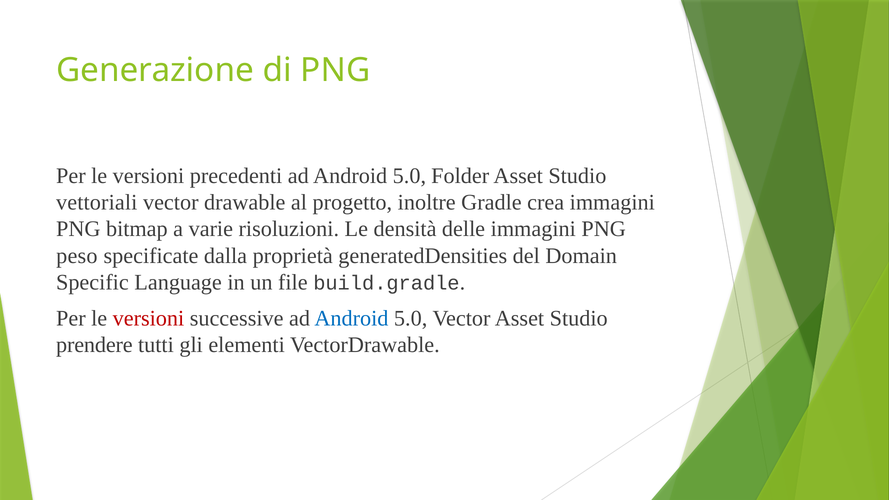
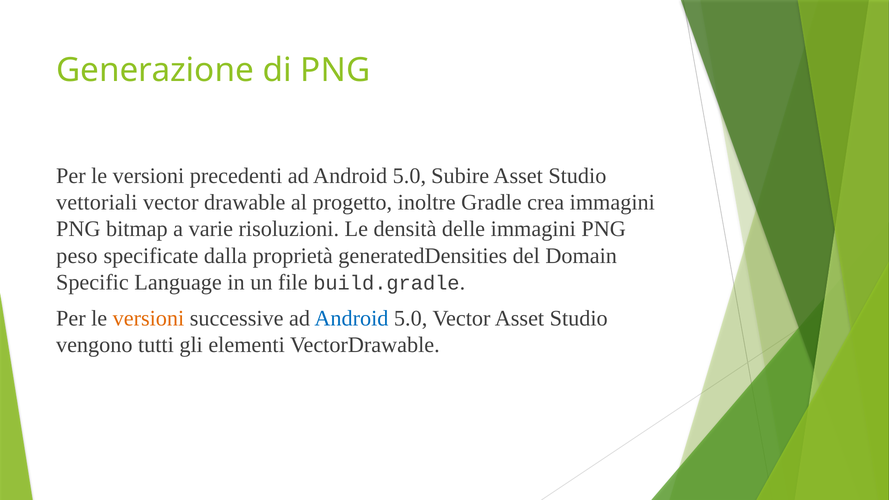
Folder: Folder -> Subire (460, 176)
versioni colour: red -> orange (148, 318)
prendere: prendere -> vengono (94, 345)
